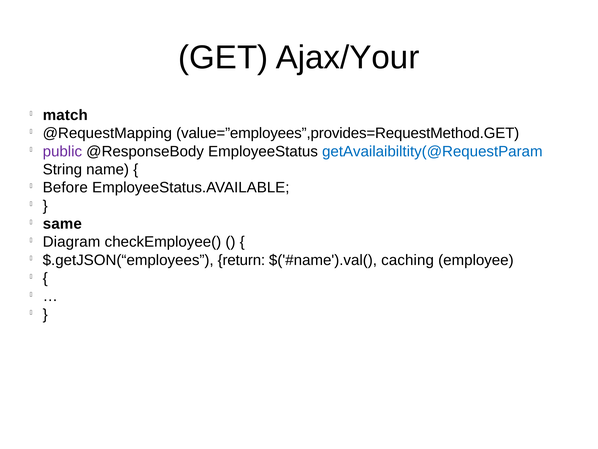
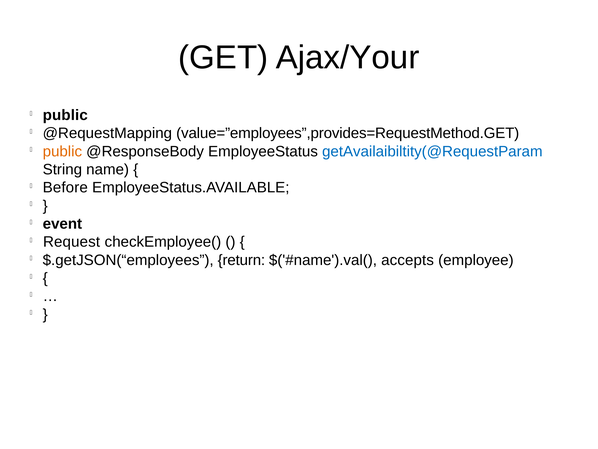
match: match -> public (65, 115)
public colour: purple -> orange (62, 151)
same: same -> event (62, 224)
Diagram: Diagram -> Request (72, 242)
caching: caching -> accepts (408, 260)
